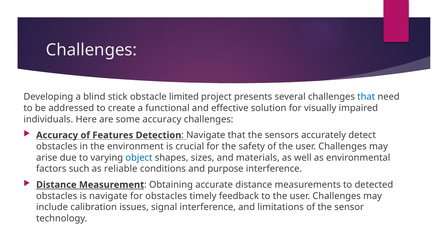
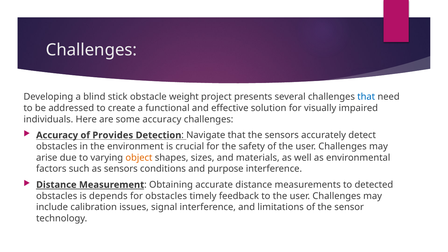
limited: limited -> weight (184, 97)
Features: Features -> Provides (113, 135)
object colour: blue -> orange (139, 158)
as reliable: reliable -> sensors (121, 169)
is navigate: navigate -> depends (108, 196)
